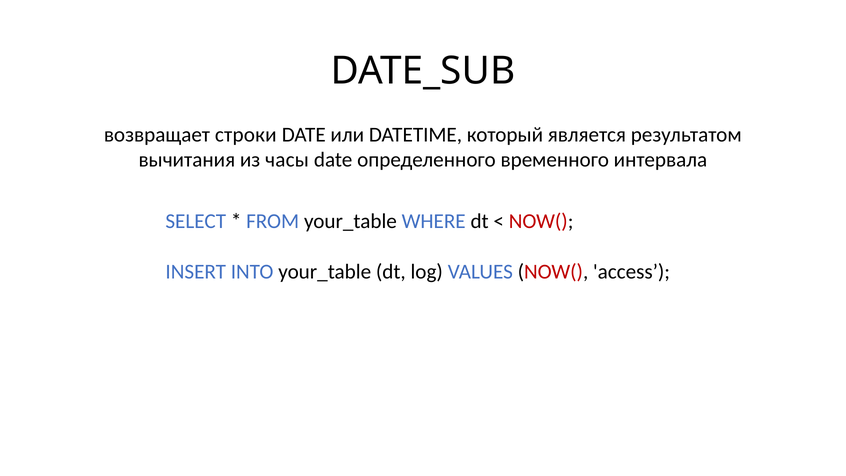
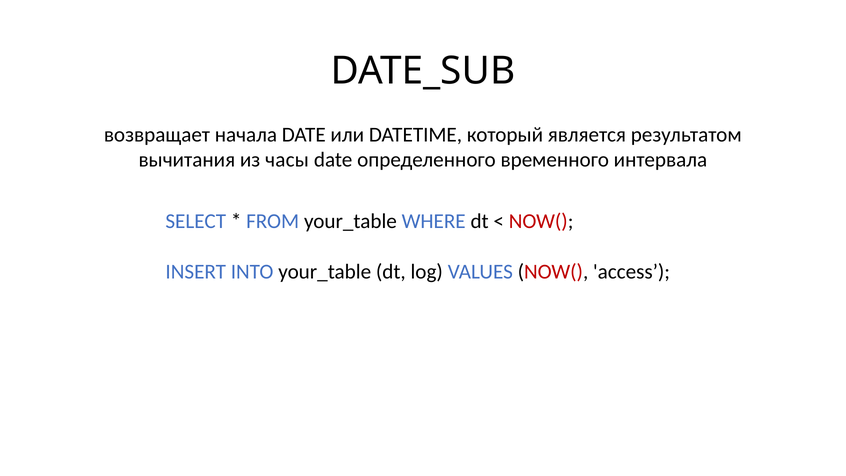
строки: строки -> начала (246, 135)
